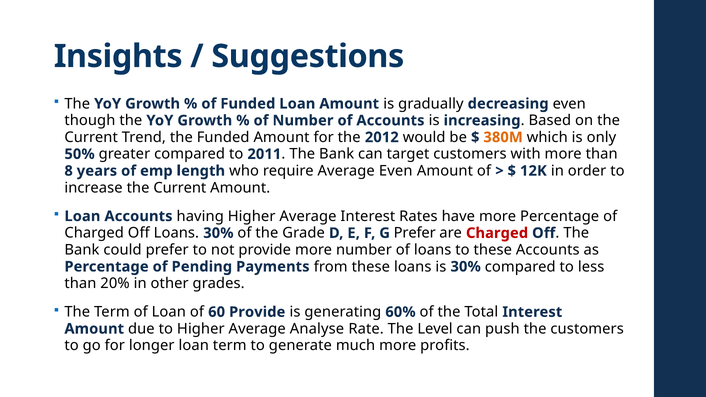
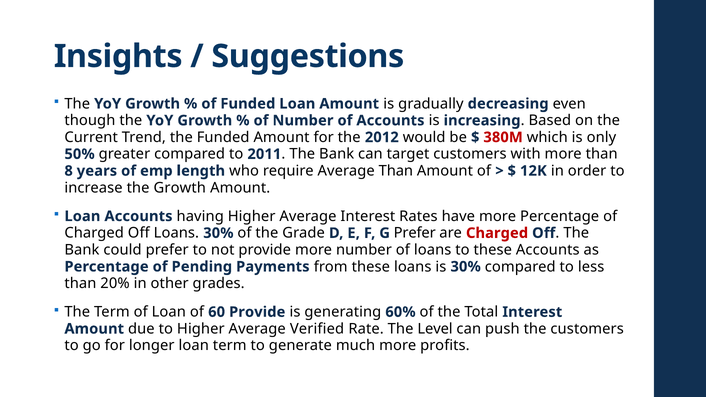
380M colour: orange -> red (503, 137)
Average Even: Even -> Than (396, 171)
increase the Current: Current -> Growth (180, 188)
Analyse: Analyse -> Verified (317, 329)
